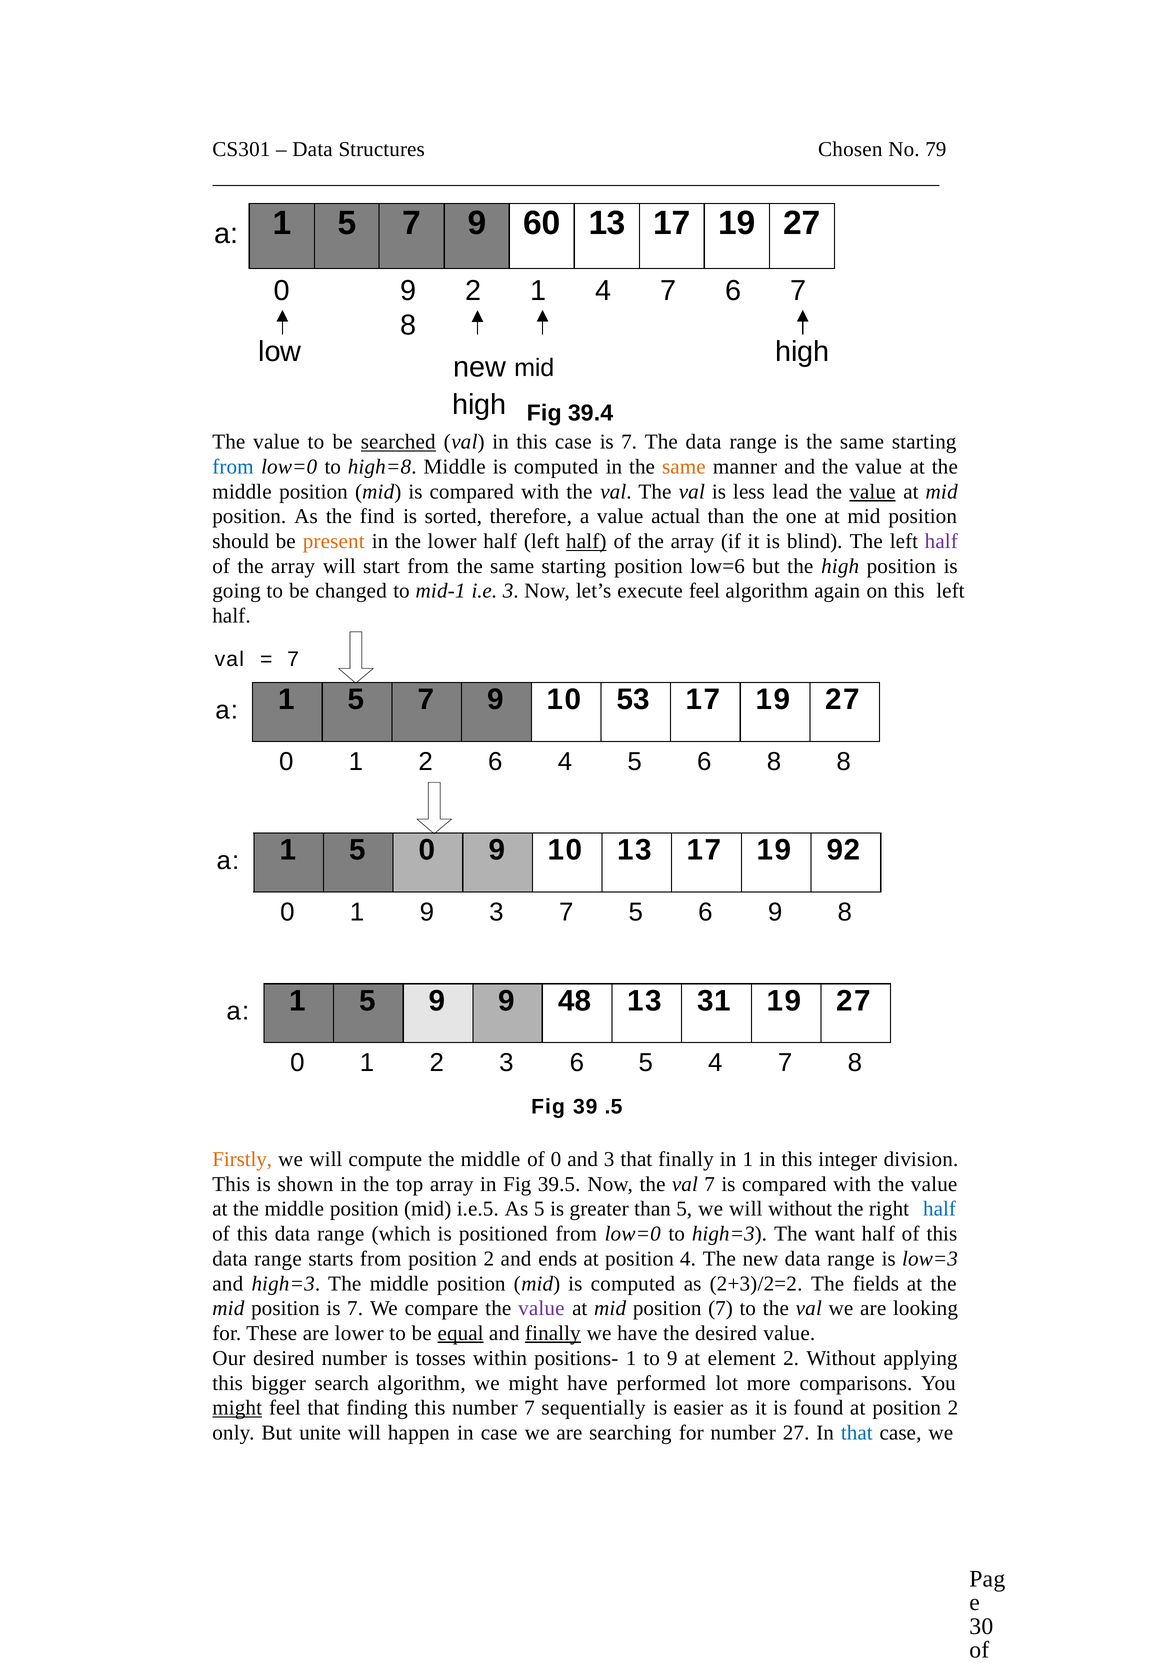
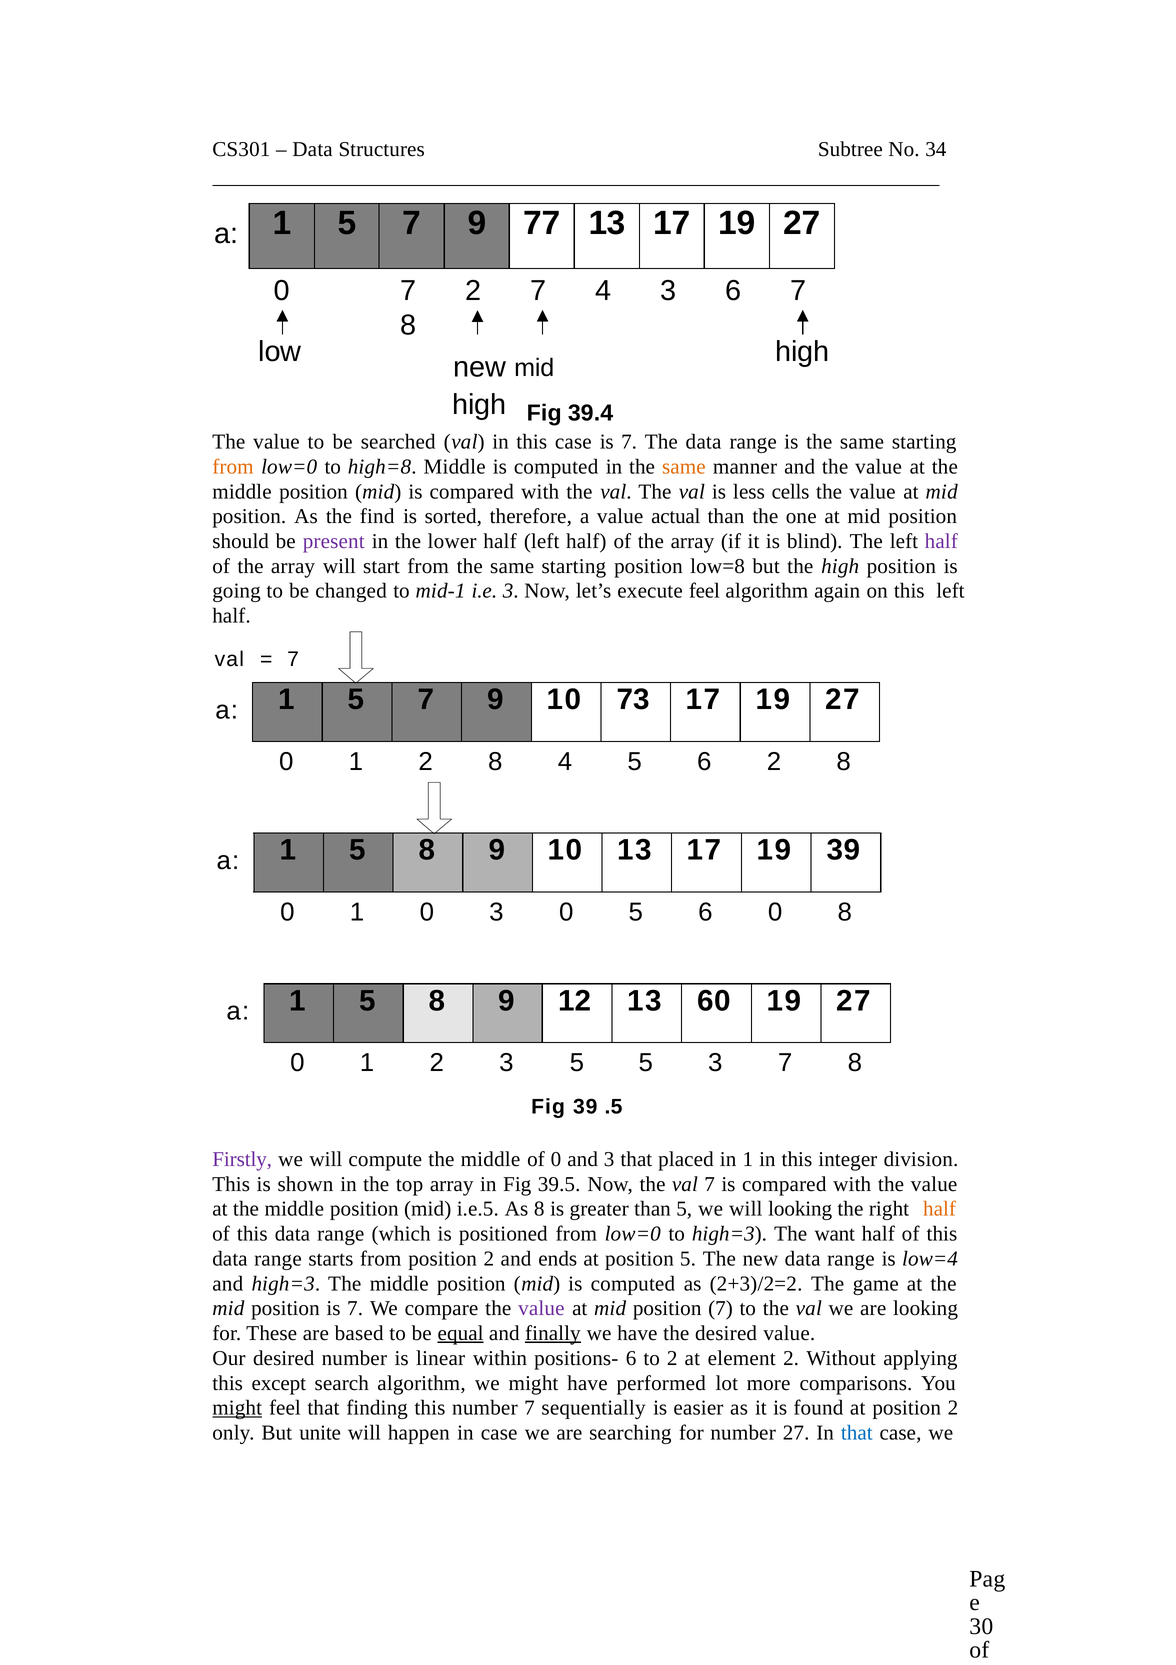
Chosen: Chosen -> Subtree (850, 149)
79: 79 -> 34 (936, 149)
60: 60 -> 77 (542, 223)
9: 9 -> 7 (408, 291)
2 1: 1 -> 7 (538, 291)
7: 7 -> 3 (668, 291)
searched underline: present -> none (398, 442)
from colour: blue -> orange (233, 467)
lead: lead -> cells (791, 491)
value underline: present -> none (872, 491)
present colour: orange -> purple (334, 541)
half underline: present -> none (586, 541)
low=6: low=6 -> low=8 (718, 566)
53: 53 -> 73 (633, 699)
2 6: 6 -> 8 (495, 761)
6 8: 8 -> 2 (774, 761)
0: 0 -> 8 (427, 850)
19 92: 92 -> 39 (843, 850)
1 9: 9 -> 0 (427, 912)
3 7: 7 -> 0 (566, 912)
6 9: 9 -> 0 (775, 912)
9: 9 -> 8 (437, 1000)
48: 48 -> 12 (575, 1000)
31: 31 -> 60 (714, 1000)
3 6: 6 -> 5 (577, 1062)
5 4: 4 -> 3 (715, 1062)
Firstly colour: orange -> purple (242, 1159)
that finally: finally -> placed (686, 1159)
As 5: 5 -> 8 (539, 1208)
will without: without -> looking (800, 1208)
half colour: blue -> orange (940, 1208)
position 4: 4 -> 5 (688, 1258)
low=3: low=3 -> low=4 (930, 1258)
fields: fields -> game (876, 1283)
are lower: lower -> based (359, 1333)
tosses: tosses -> linear (441, 1358)
positions- 1: 1 -> 6 (631, 1358)
to 9: 9 -> 2 (672, 1358)
bigger: bigger -> except (279, 1382)
